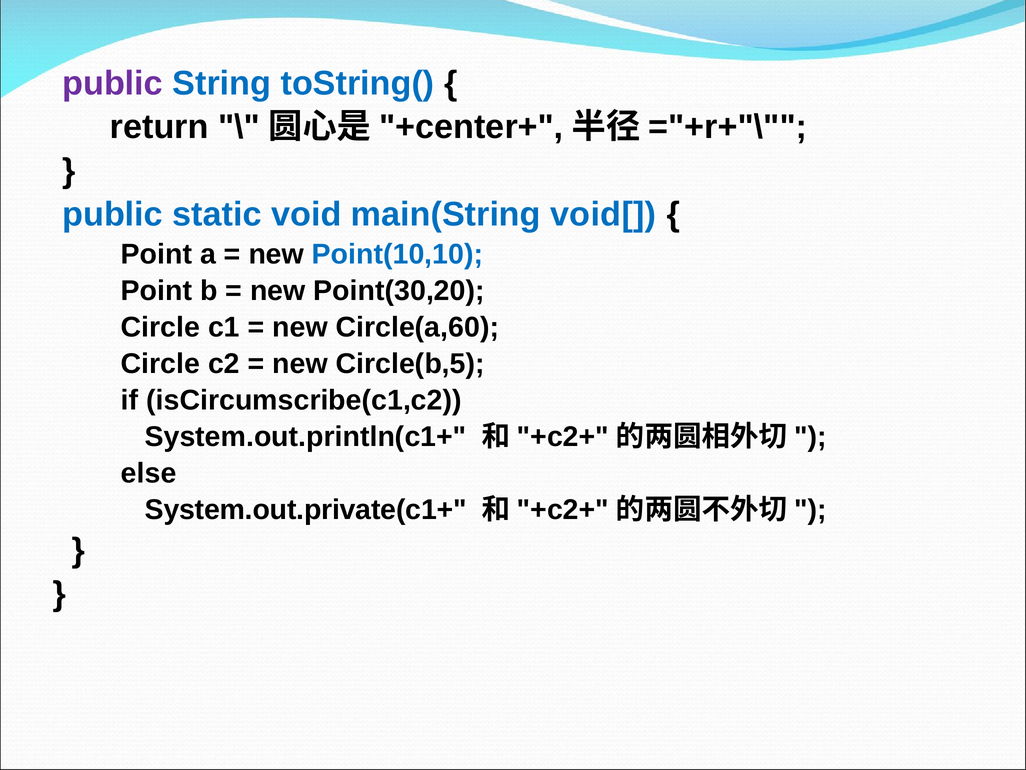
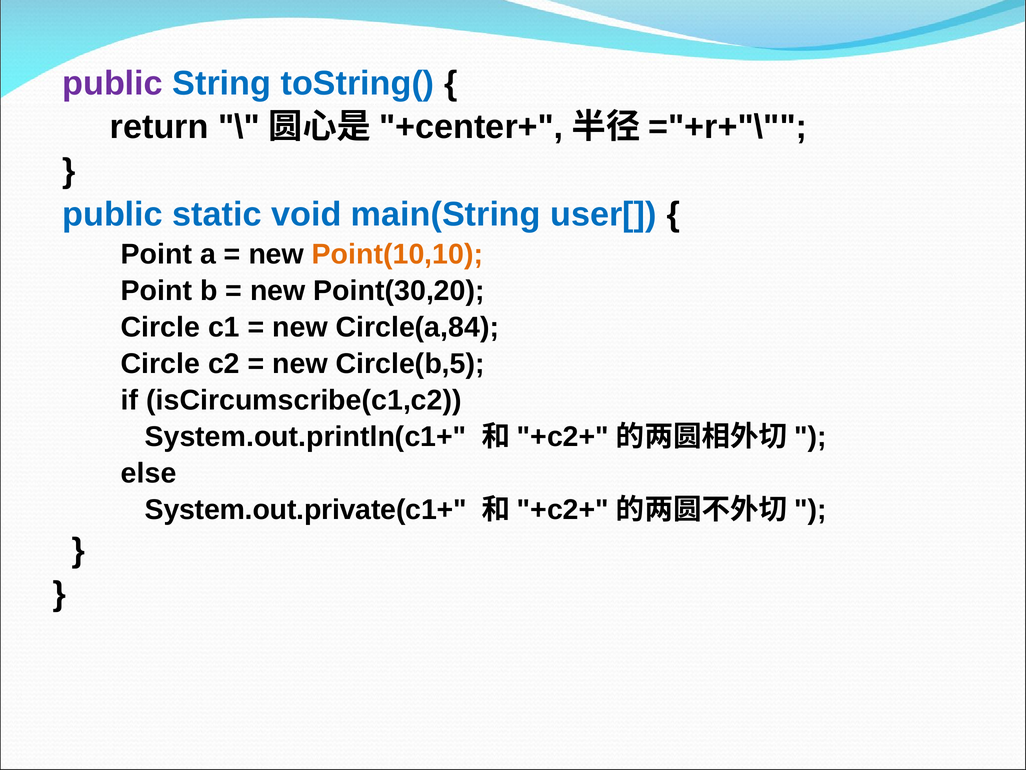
void[: void[ -> user[ (603, 215)
Point(10,10 colour: blue -> orange (398, 254)
Circle(a,60: Circle(a,60 -> Circle(a,84 (417, 327)
